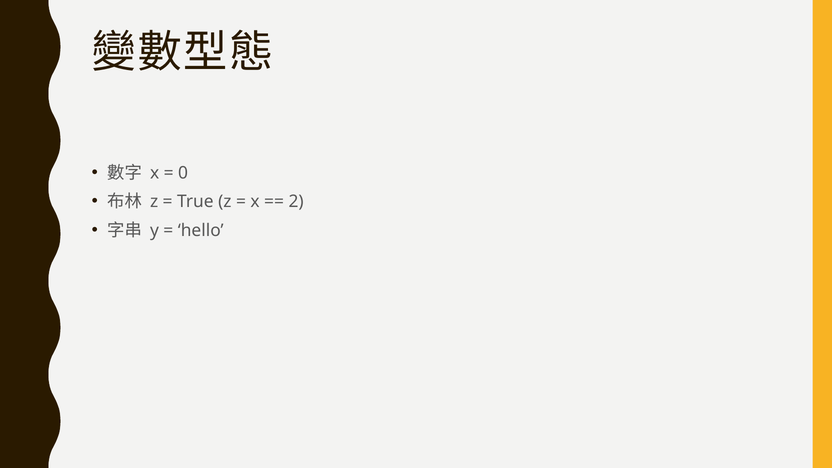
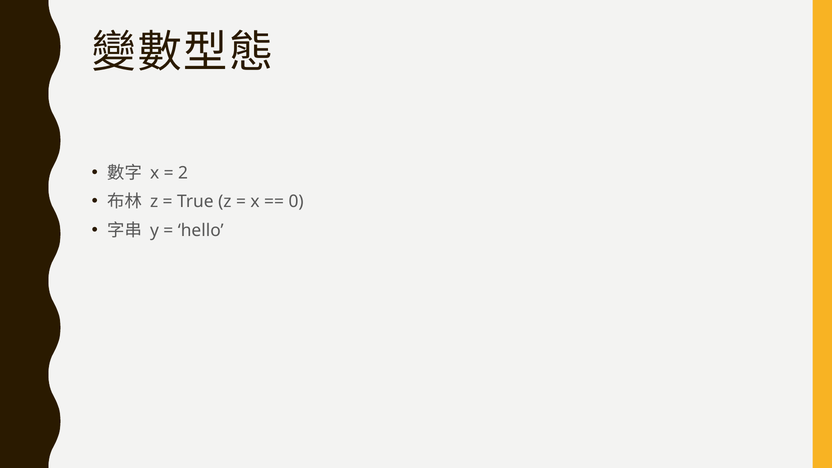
0: 0 -> 2 (183, 173)
2: 2 -> 0 (296, 202)
